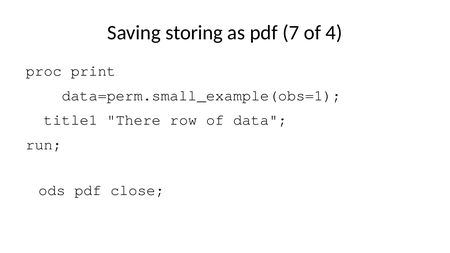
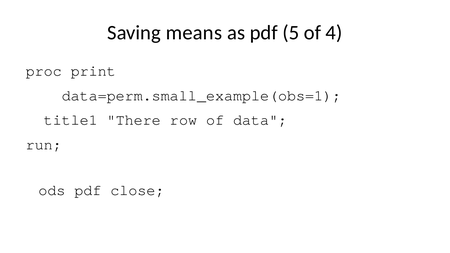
storing: storing -> means (194, 33)
7: 7 -> 5 (291, 33)
